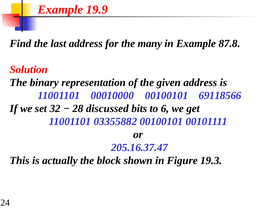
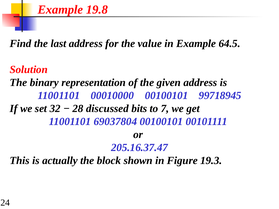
19.9: 19.9 -> 19.8 (97, 10)
many: many -> value (150, 44)
87.8: 87.8 -> 64.5 (229, 44)
69118566: 69118566 -> 99718945 (220, 96)
6: 6 -> 7 (165, 109)
03355882: 03355882 -> 69037804 (115, 122)
